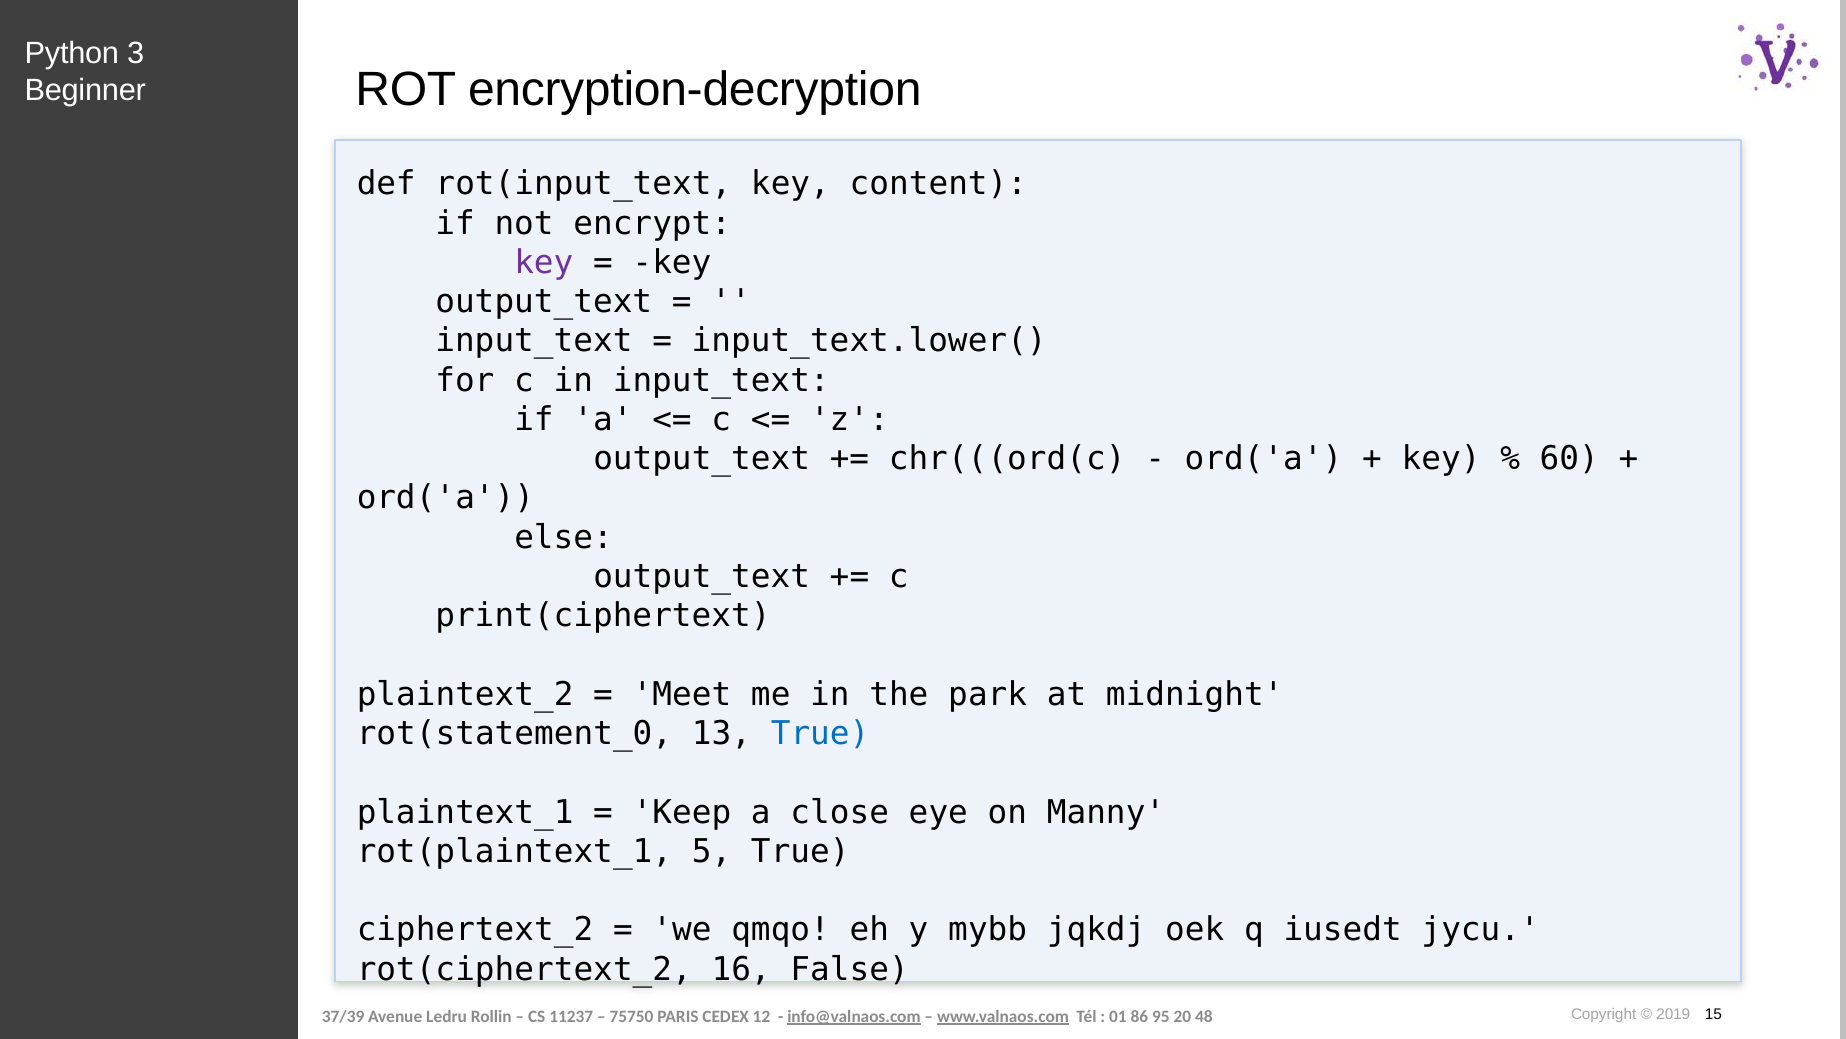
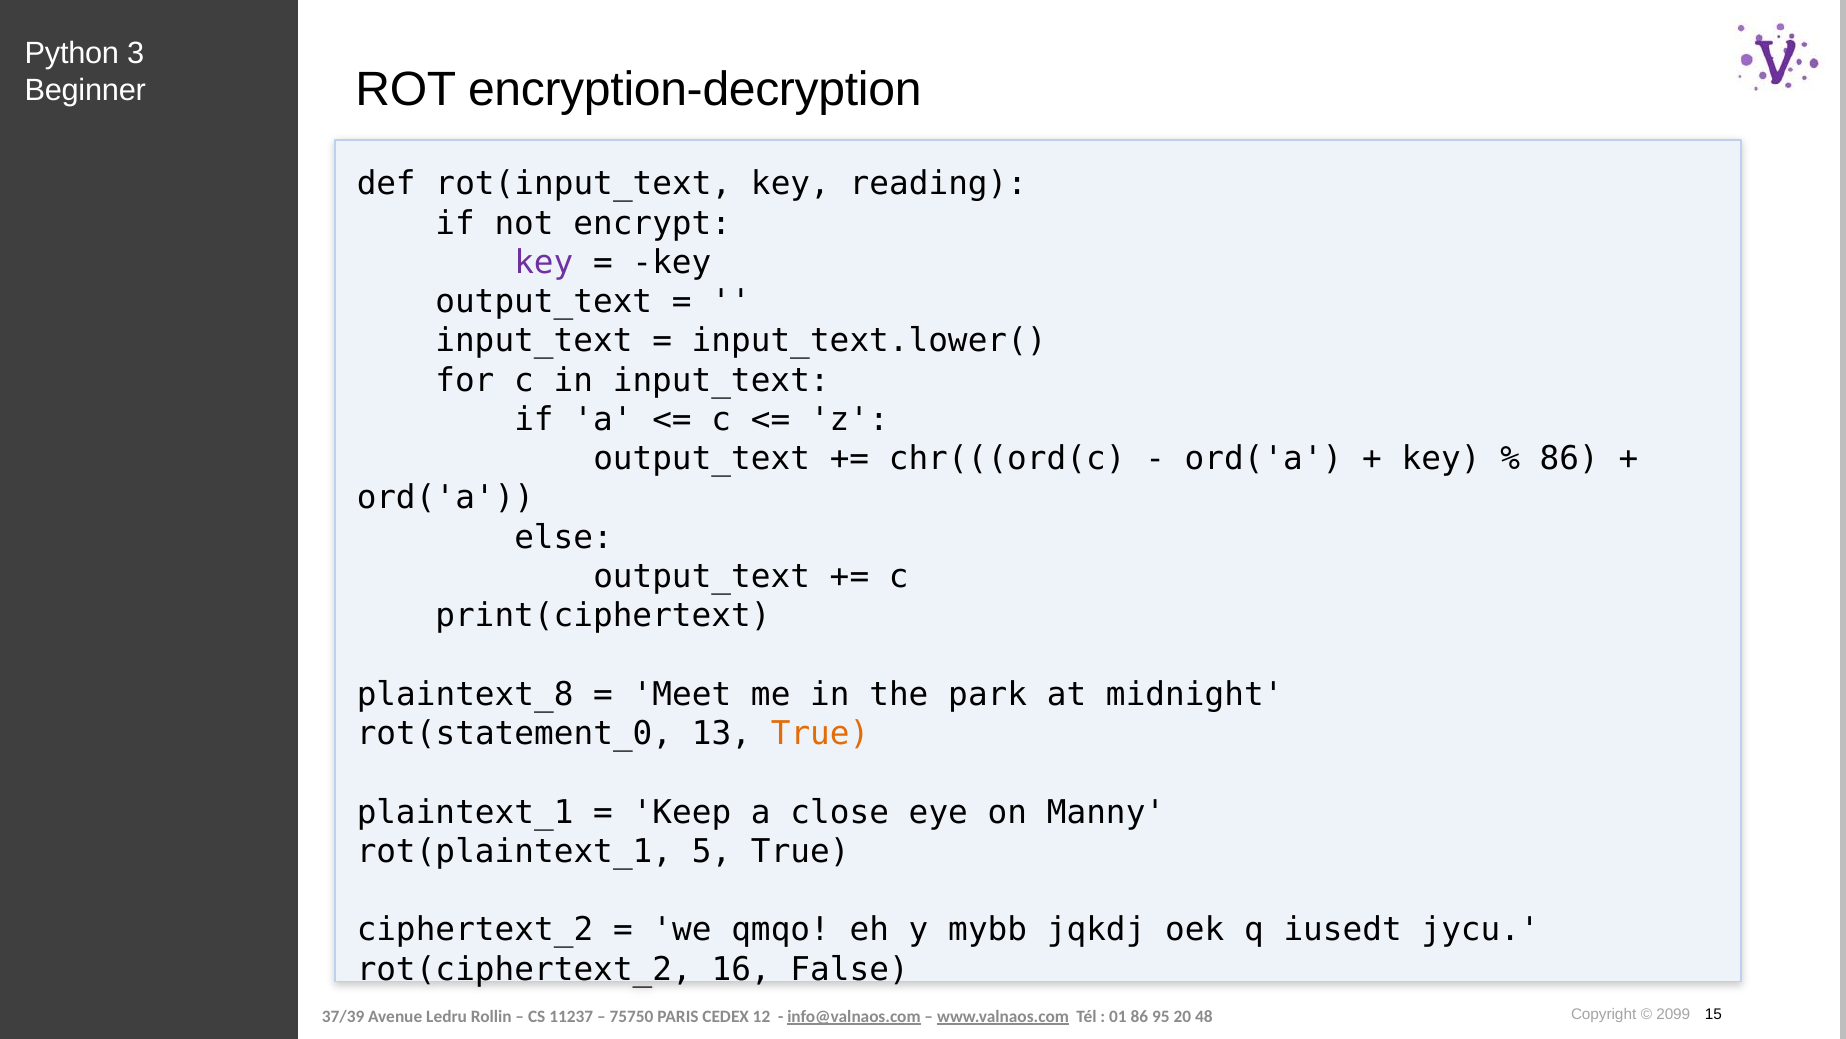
content: content -> reading (938, 184)
60: 60 -> 86 (1569, 459)
plaintext_2: plaintext_2 -> plaintext_8 (465, 694)
True colour: blue -> orange (820, 733)
2019: 2019 -> 2099 (1673, 1014)
